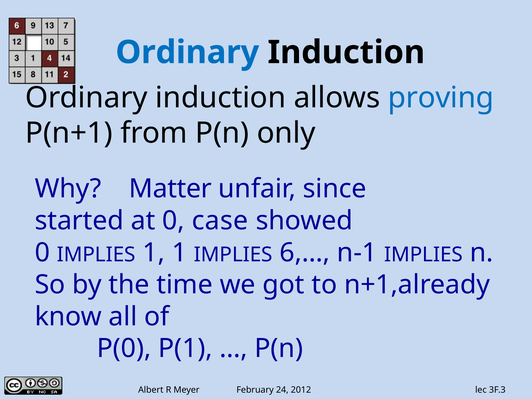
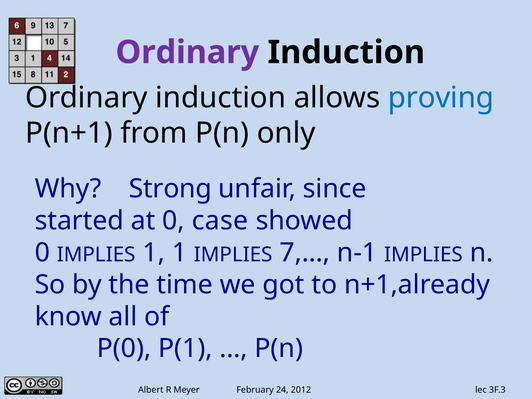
Ordinary colour: blue -> purple (187, 52)
Matter: Matter -> Strong (170, 189)
6,…: 6,… -> 7,… (305, 253)
